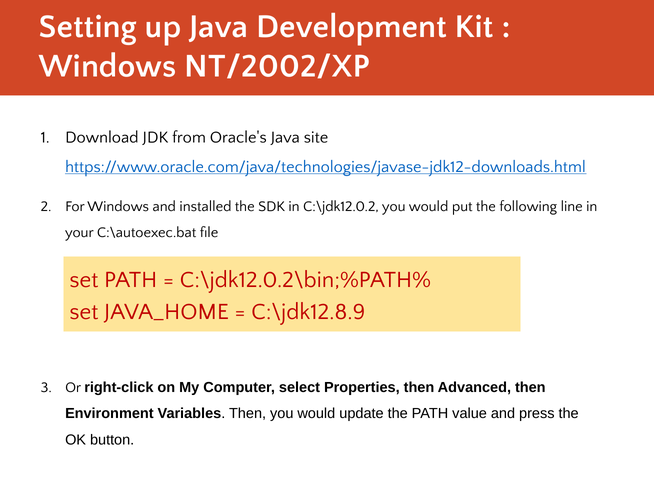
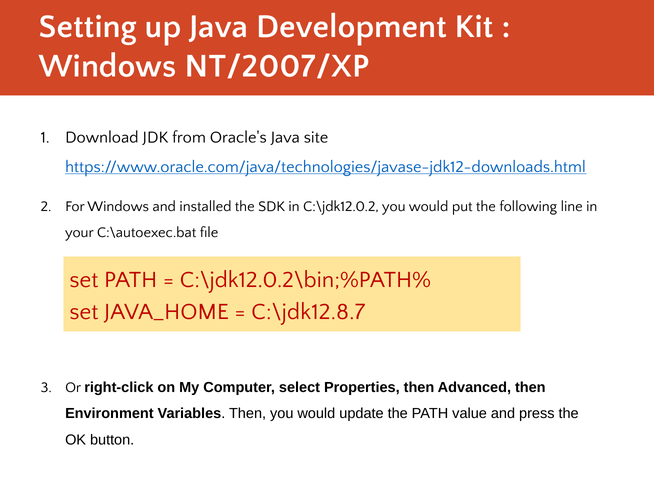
NT/2002/XP: NT/2002/XP -> NT/2007/XP (277, 66)
C:\jdk12.8.9: C:\jdk12.8.9 -> C:\jdk12.8.7 (308, 311)
